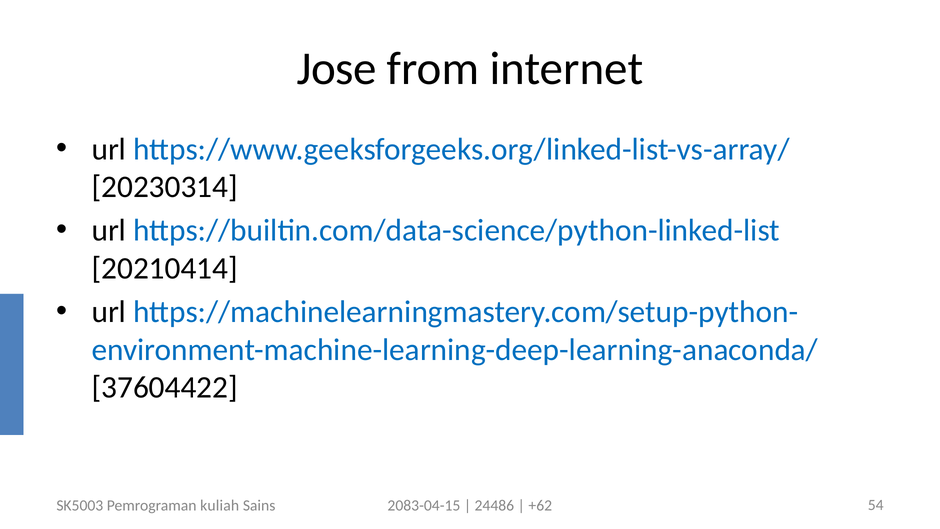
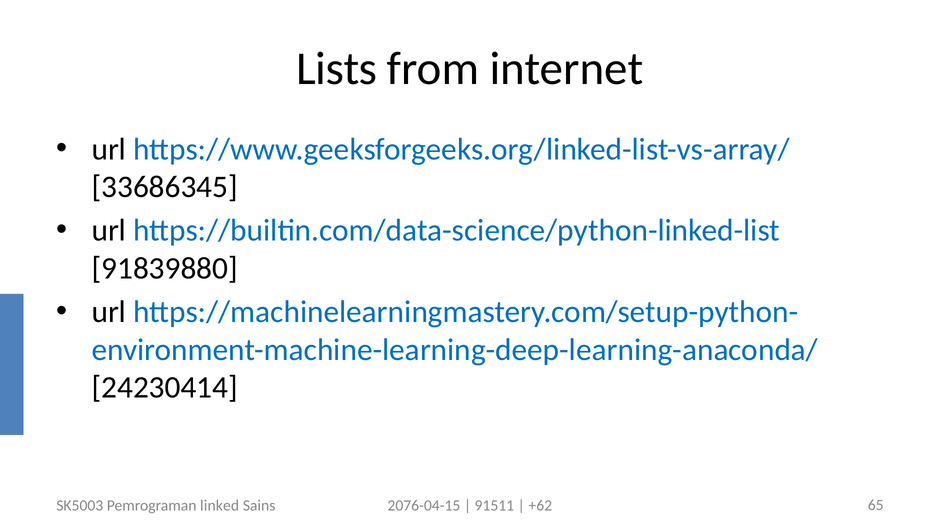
Jose: Jose -> Lists (337, 68)
20230314: 20230314 -> 33686345 (165, 187)
20210414: 20210414 -> 91839880 (165, 268)
37604422: 37604422 -> 24230414 (165, 387)
kuliah: kuliah -> linked (220, 505)
2083-04-15: 2083-04-15 -> 2076-04-15 (424, 505)
24486: 24486 -> 91511 (494, 505)
54: 54 -> 65 (876, 505)
